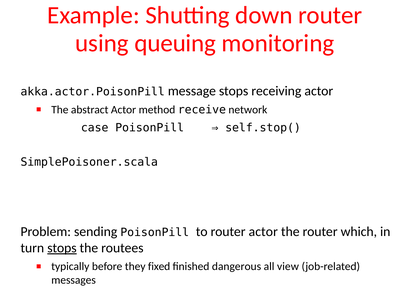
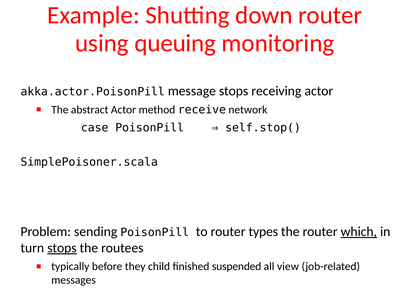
router actor: actor -> types (263, 232)
which underline: none -> present (359, 232)
fixed: fixed -> child (159, 267)
dangerous: dangerous -> suspended (237, 267)
